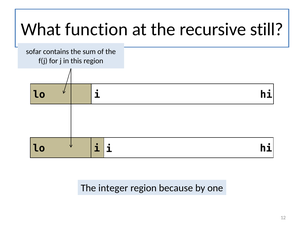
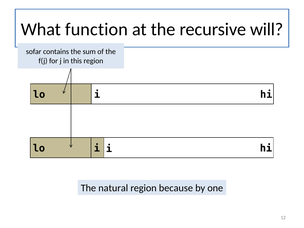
still: still -> will (267, 29)
integer: integer -> natural (113, 188)
